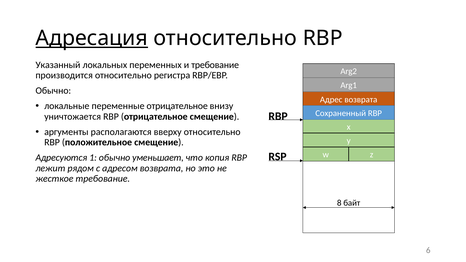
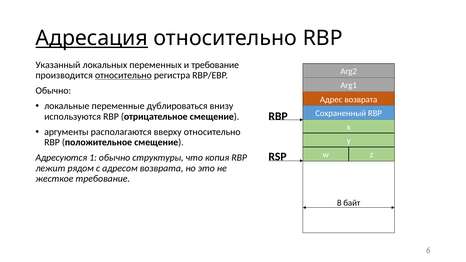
относительно underline: none -> present (123, 75)
переменные отрицательное: отрицательное -> дублироваться (177, 106)
уничтожается: уничтожается -> используются (73, 117)
уменьшает: уменьшает -> структуры (158, 158)
